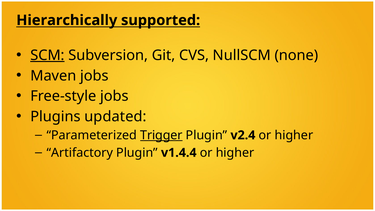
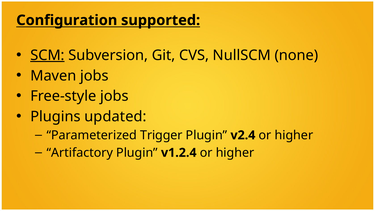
Hierarchically: Hierarchically -> Configuration (67, 20)
Trigger underline: present -> none (161, 135)
v1.4.4: v1.4.4 -> v1.2.4 (179, 153)
